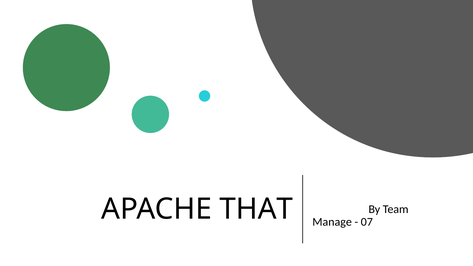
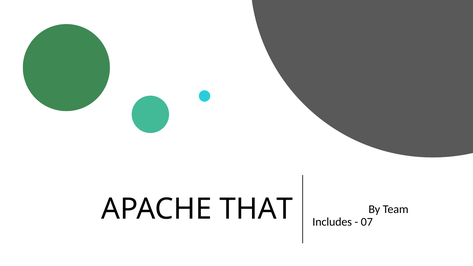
Manage: Manage -> Includes (332, 222)
